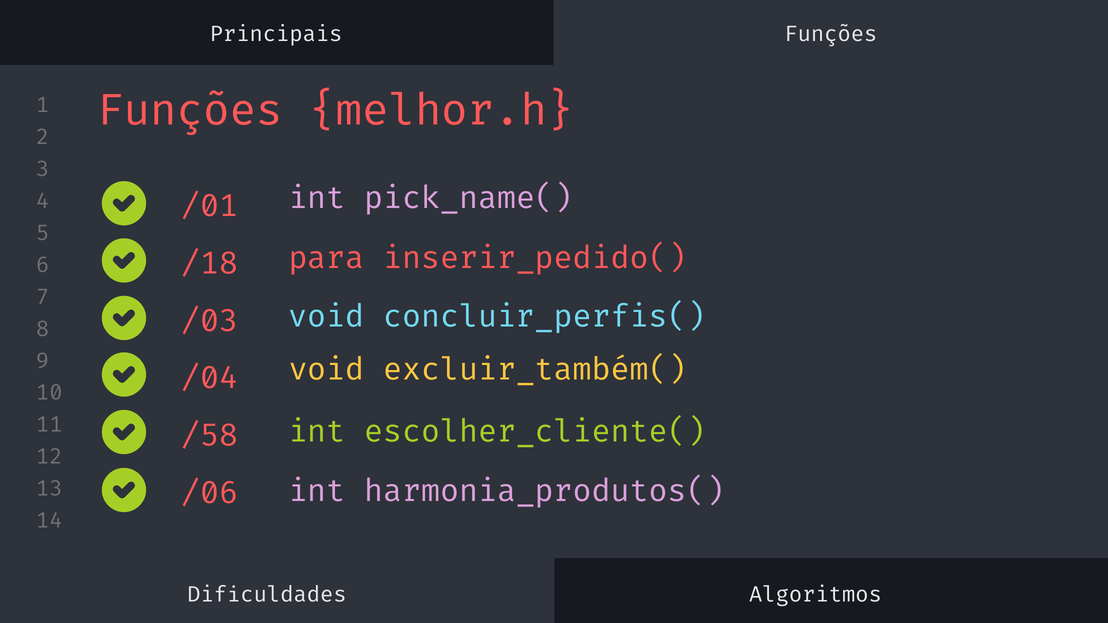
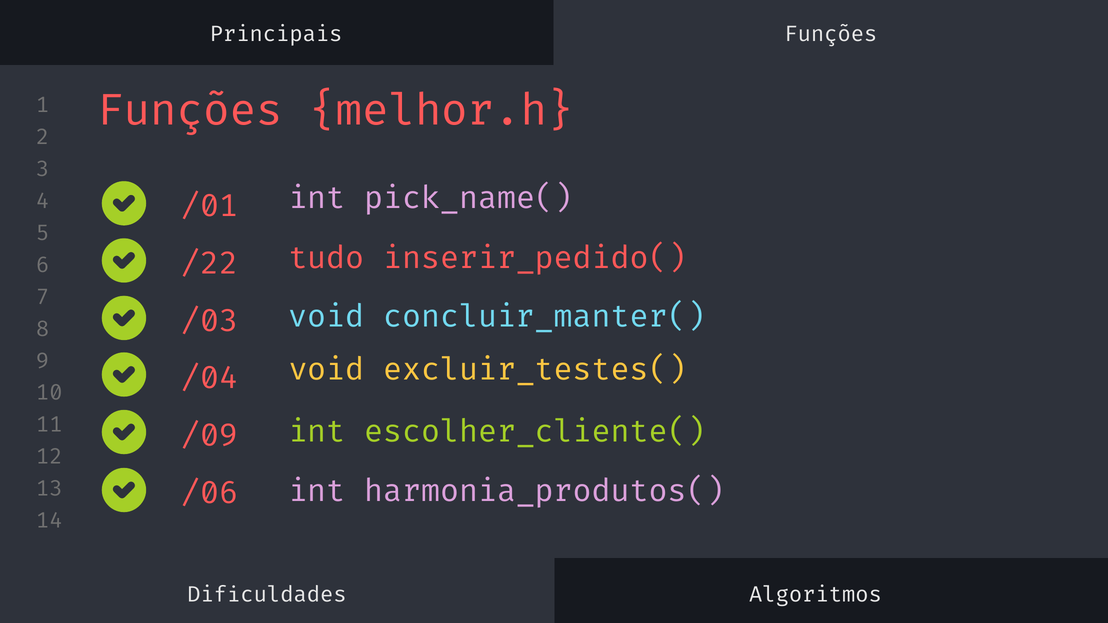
para: para -> tudo (326, 258)
/18: /18 -> /22 (210, 264)
concluir_perfis(: concluir_perfis( -> concluir_manter( (544, 317)
excluir_também(: excluir_também( -> excluir_testes( (535, 370)
/58: /58 -> /09 (210, 436)
